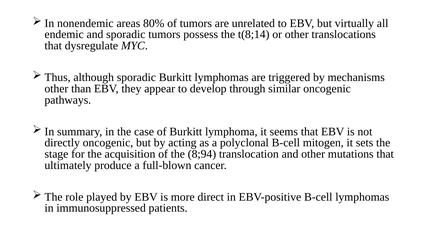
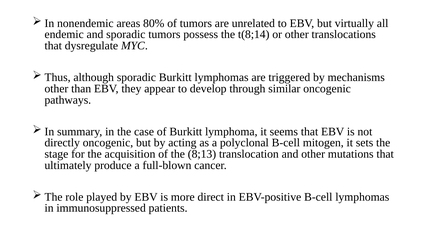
8;94: 8;94 -> 8;13 (202, 154)
